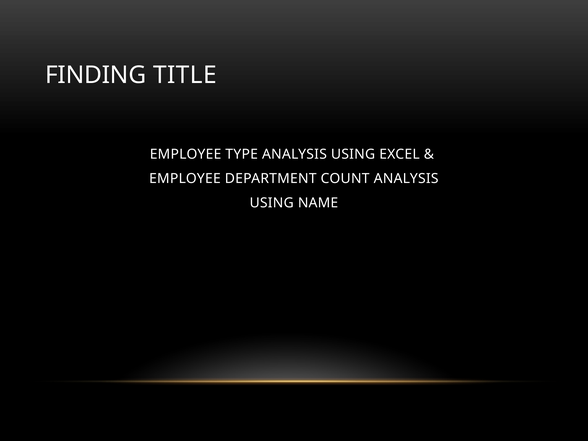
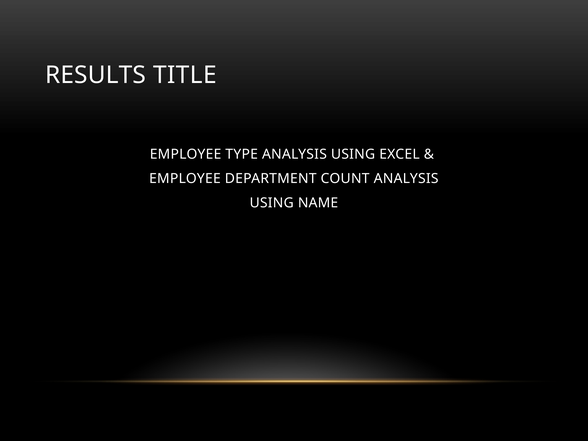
FINDING: FINDING -> RESULTS (95, 75)
